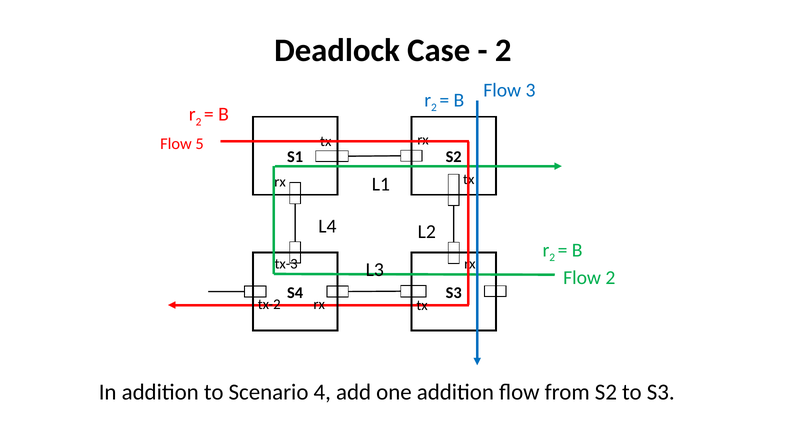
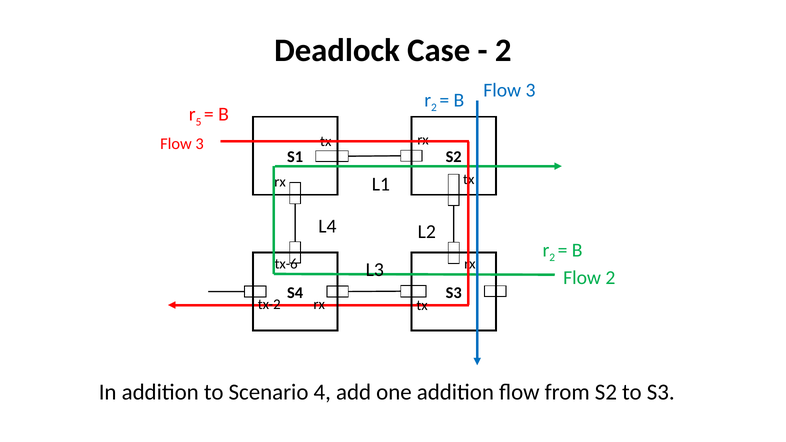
2: 2 -> 5 (199, 122)
5: 5 -> 3 (200, 144)
tx-3: tx-3 -> tx-6 (286, 264)
